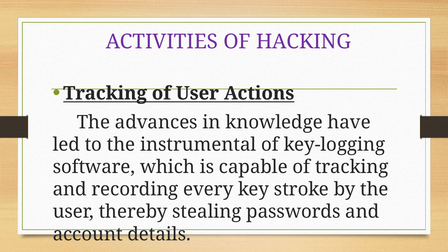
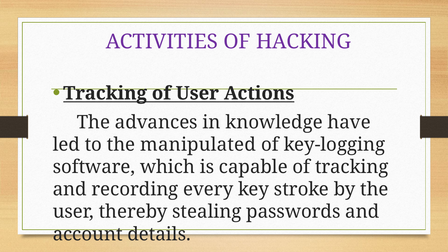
instrumental: instrumental -> manipulated (198, 145)
